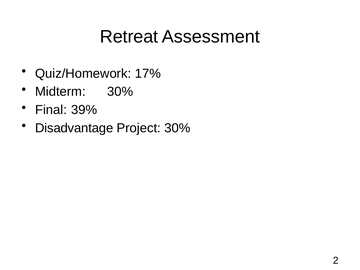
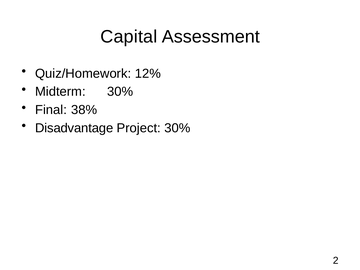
Retreat: Retreat -> Capital (129, 37)
17%: 17% -> 12% (148, 74)
39%: 39% -> 38% (84, 110)
